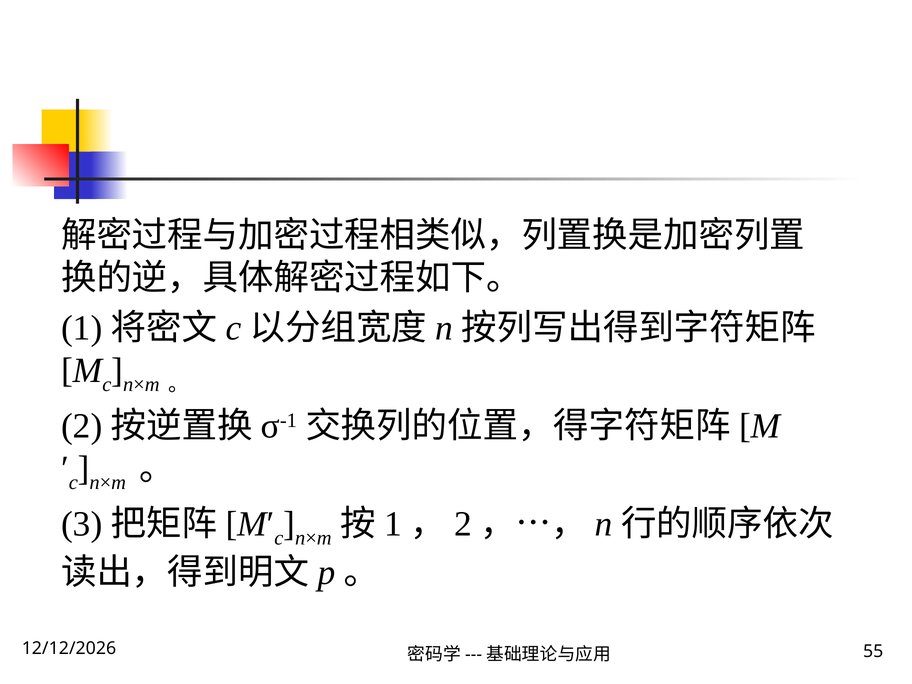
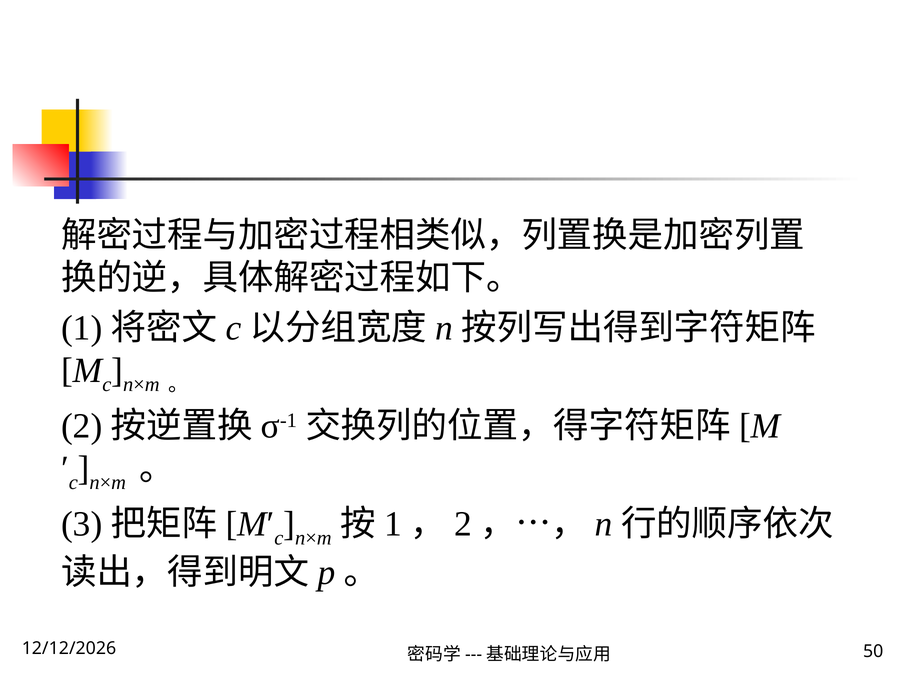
55: 55 -> 50 (873, 651)
